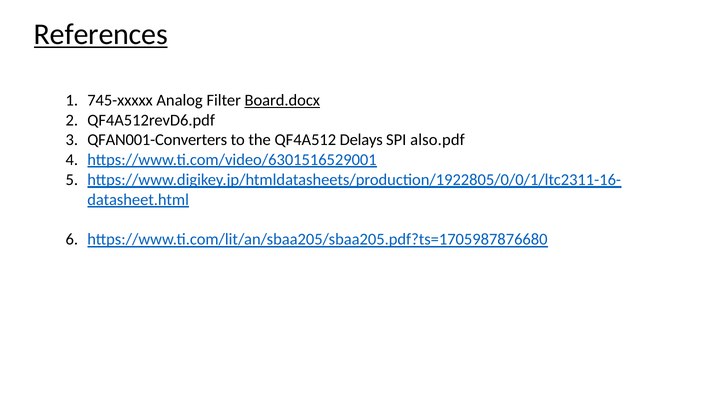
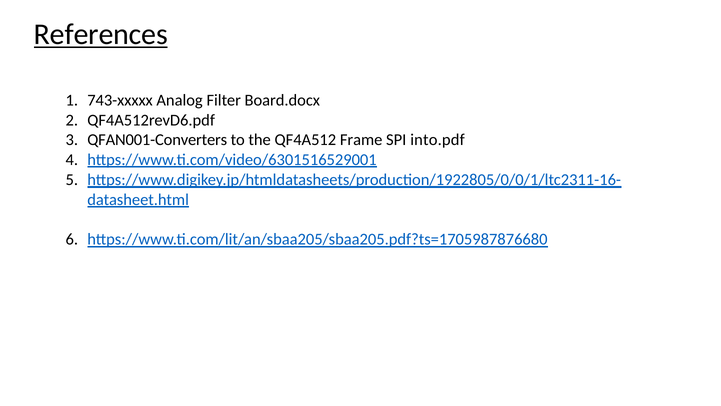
745-xxxxx: 745-xxxxx -> 743-xxxxx (120, 100)
Board.docx underline: present -> none (282, 100)
Delays: Delays -> Frame (361, 140)
also.pdf: also.pdf -> into.pdf (437, 140)
